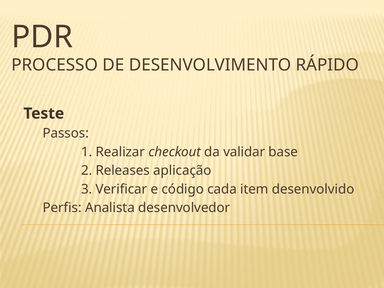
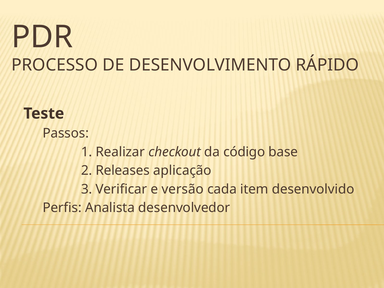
validar: validar -> código (244, 152)
código: código -> versão (183, 189)
